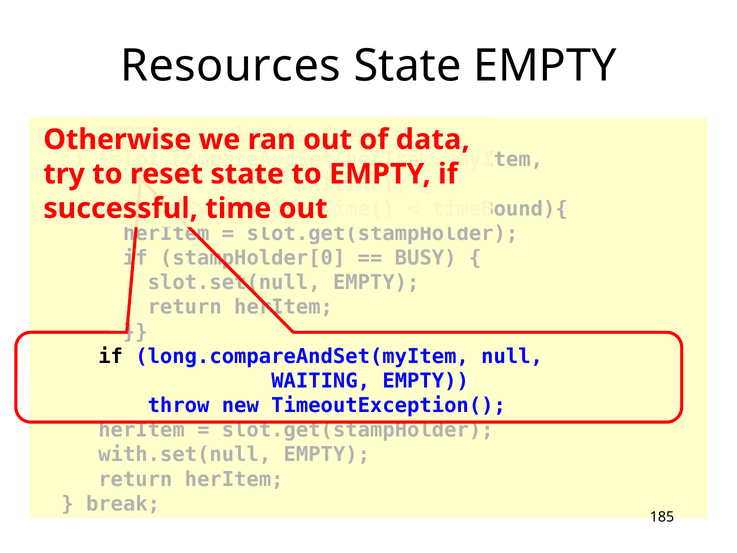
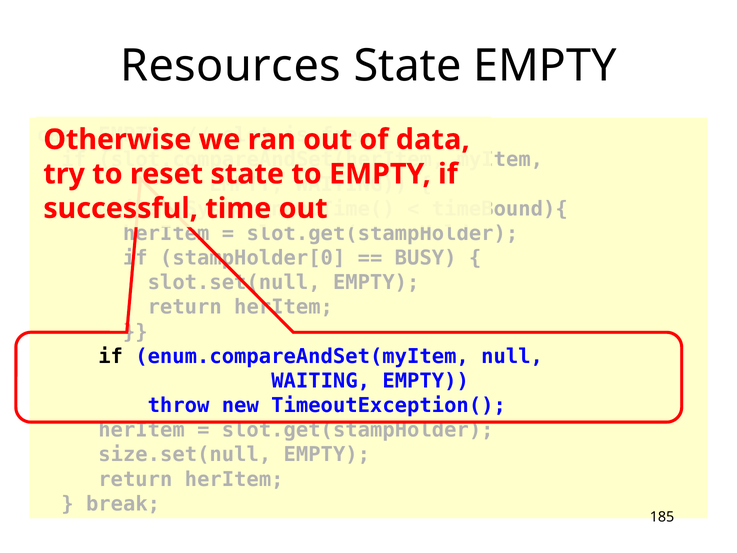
long.compareAndSet(myItem: long.compareAndSet(myItem -> enum.compareAndSet(myItem (302, 356)
with.set(null: with.set(null -> size.set(null (185, 455)
